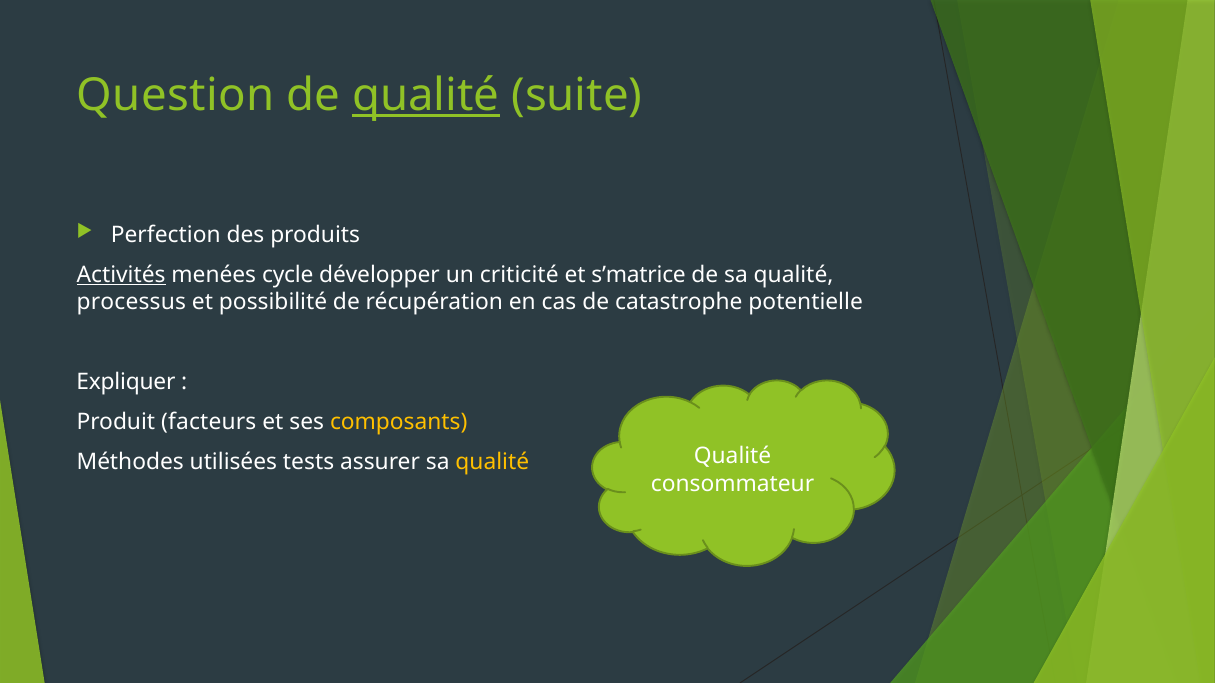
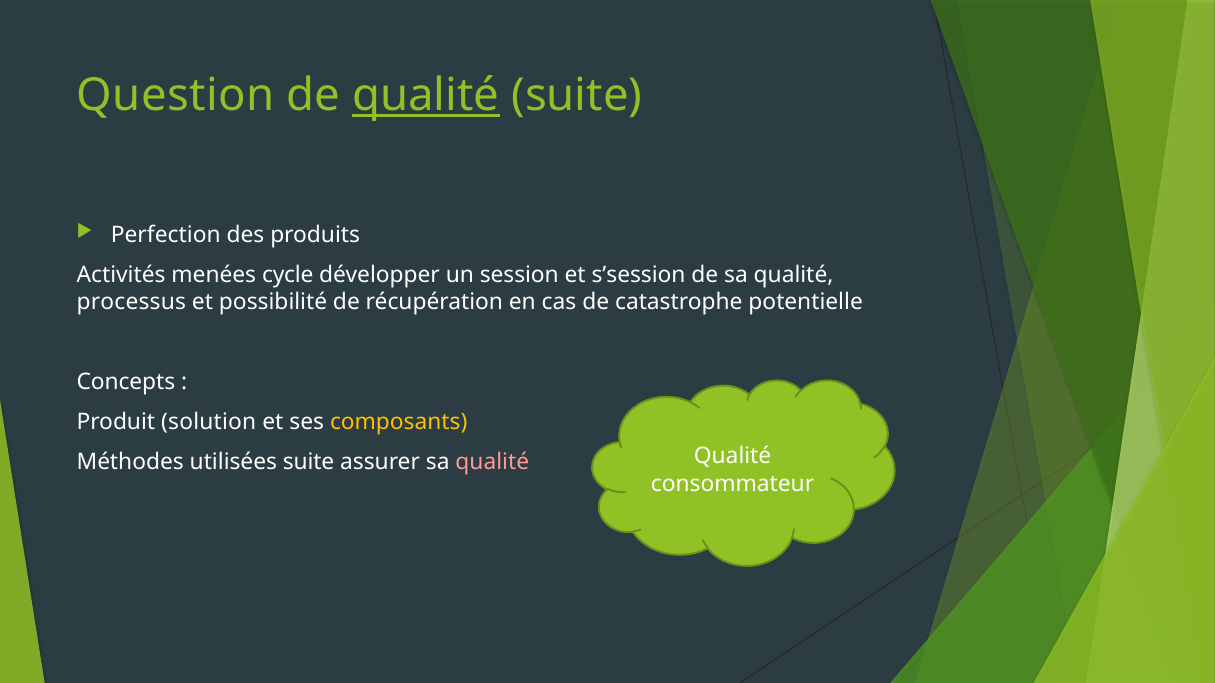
Activités underline: present -> none (121, 275)
criticité: criticité -> session (519, 275)
s’matrice: s’matrice -> s’session (639, 275)
Expliquer: Expliquer -> Concepts (126, 382)
facteurs: facteurs -> solution (209, 422)
utilisées tests: tests -> suite (309, 462)
qualité colour: yellow -> pink (492, 462)
